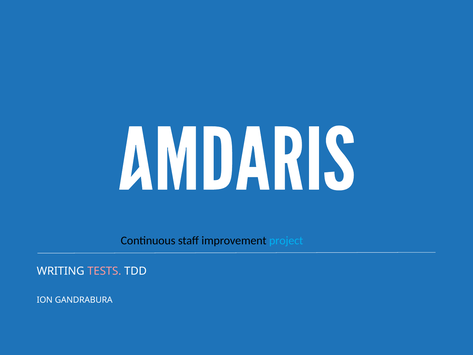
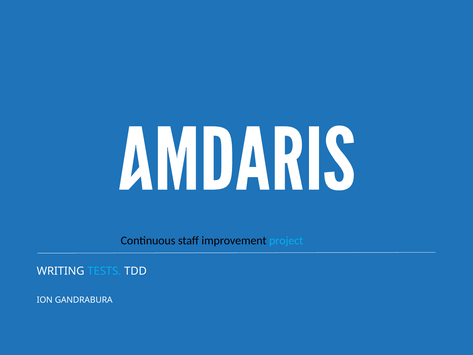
TESTS colour: pink -> light blue (104, 271)
